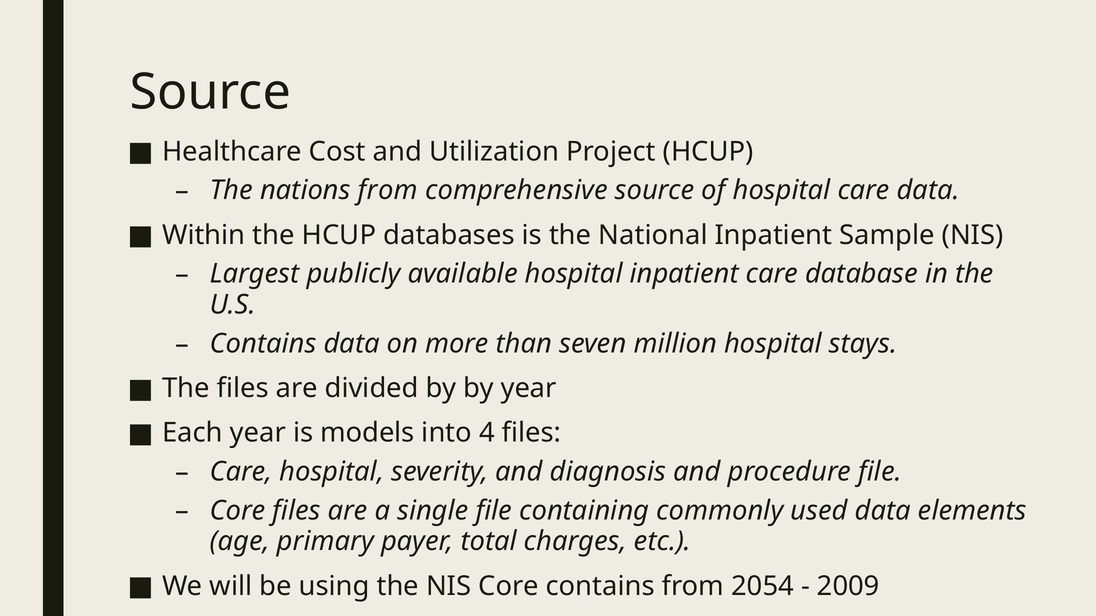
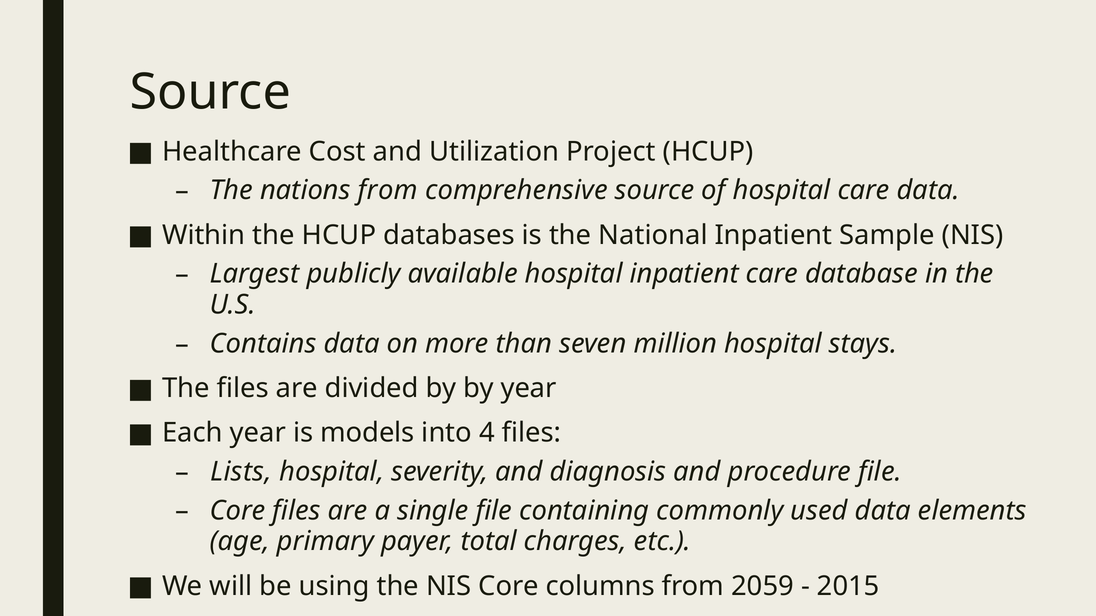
Care: Care -> Lists (241, 472)
Core contains: contains -> columns (600, 586)
2054: 2054 -> 2059 (763, 586)
2009: 2009 -> 2015 (848, 586)
